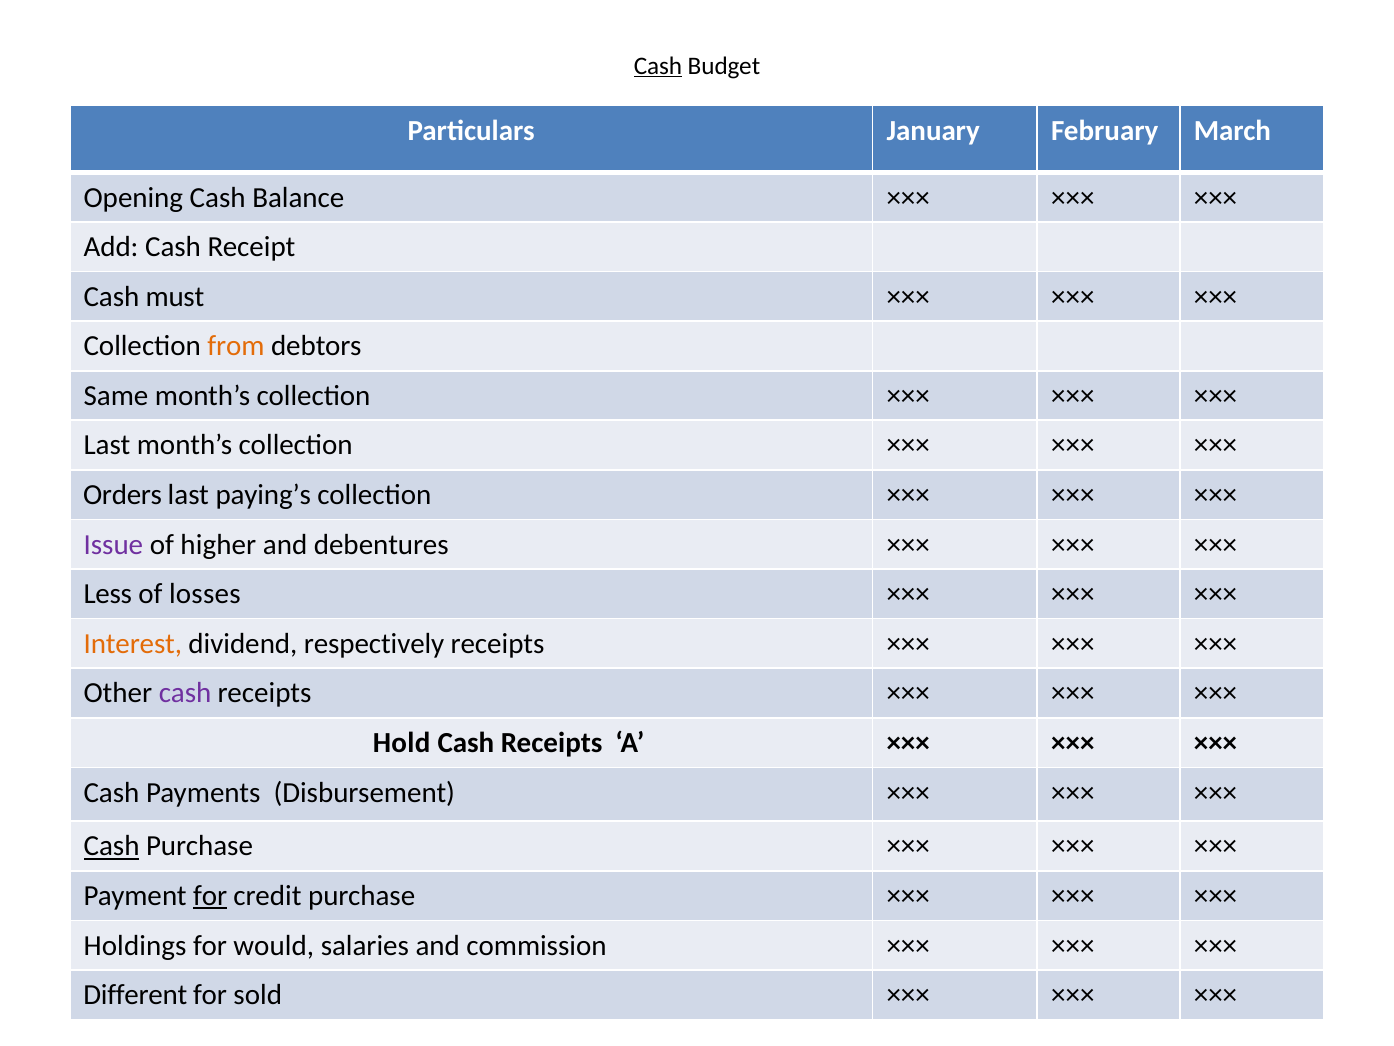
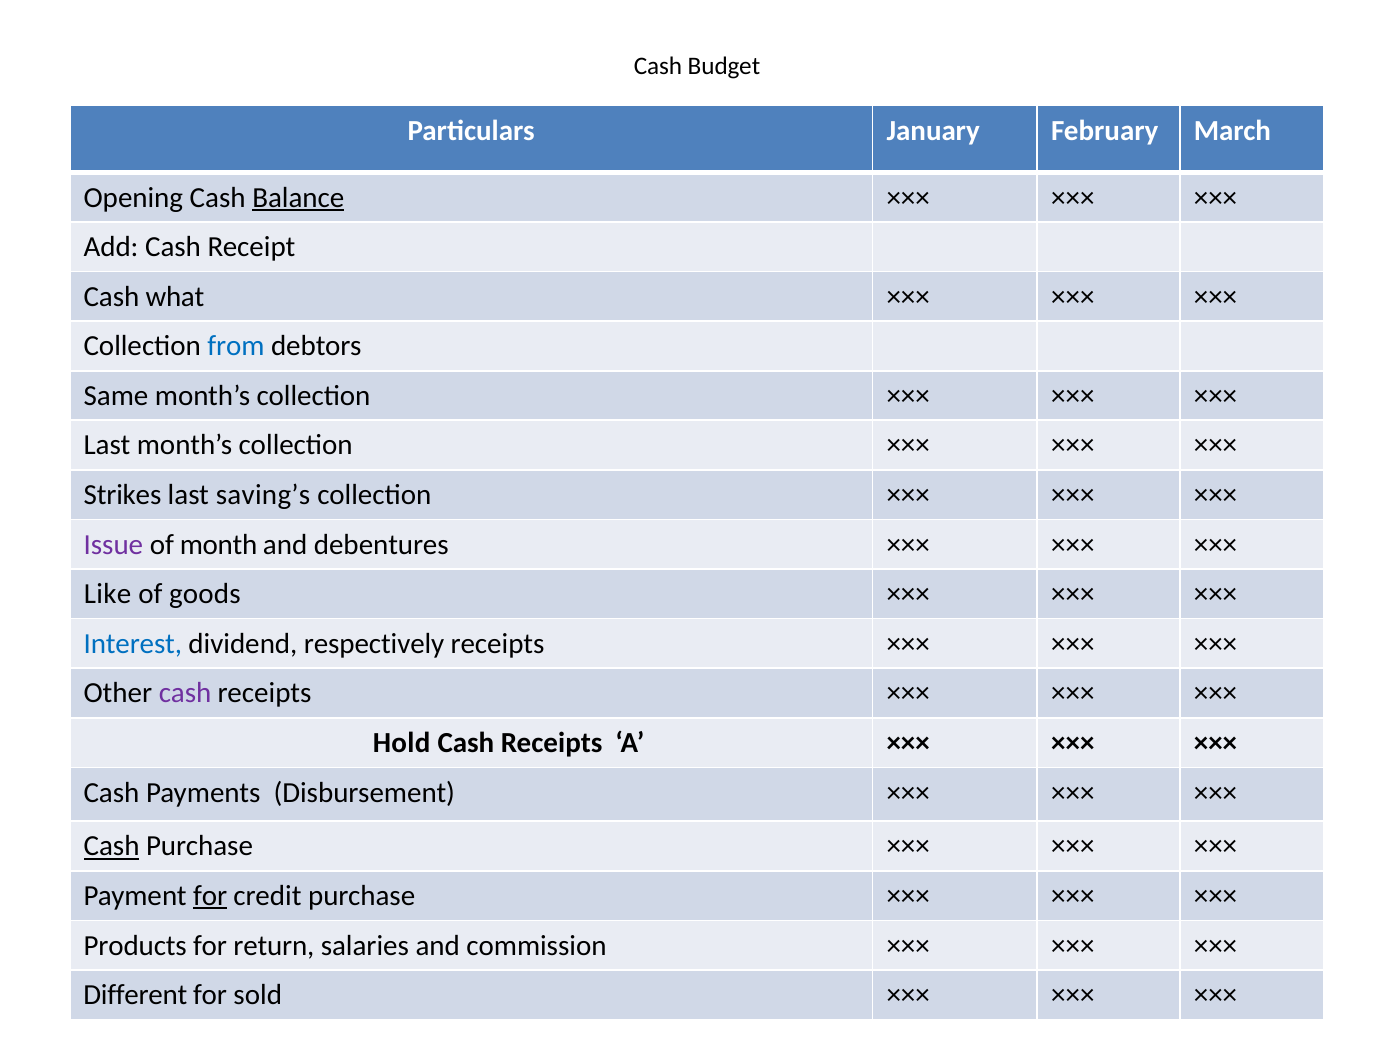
Cash underline: present -> none (658, 66)
Balance underline: none -> present (298, 197)
must: must -> what (175, 296)
from colour: orange -> blue (236, 346)
Orders: Orders -> Strikes (122, 495)
paying’s: paying’s -> saving’s (263, 495)
higher: higher -> month (219, 544)
Less: Less -> Like (108, 594)
losses: losses -> goods (205, 594)
Interest colour: orange -> blue (133, 643)
Holdings: Holdings -> Products (135, 945)
would: would -> return (274, 945)
